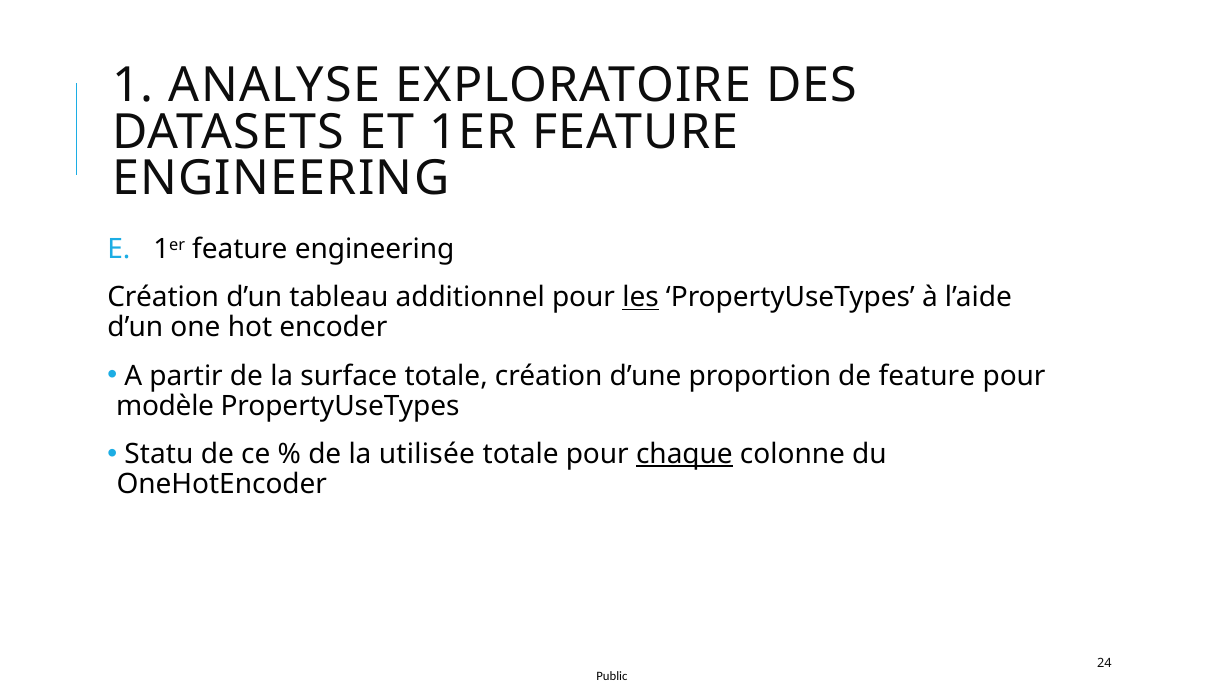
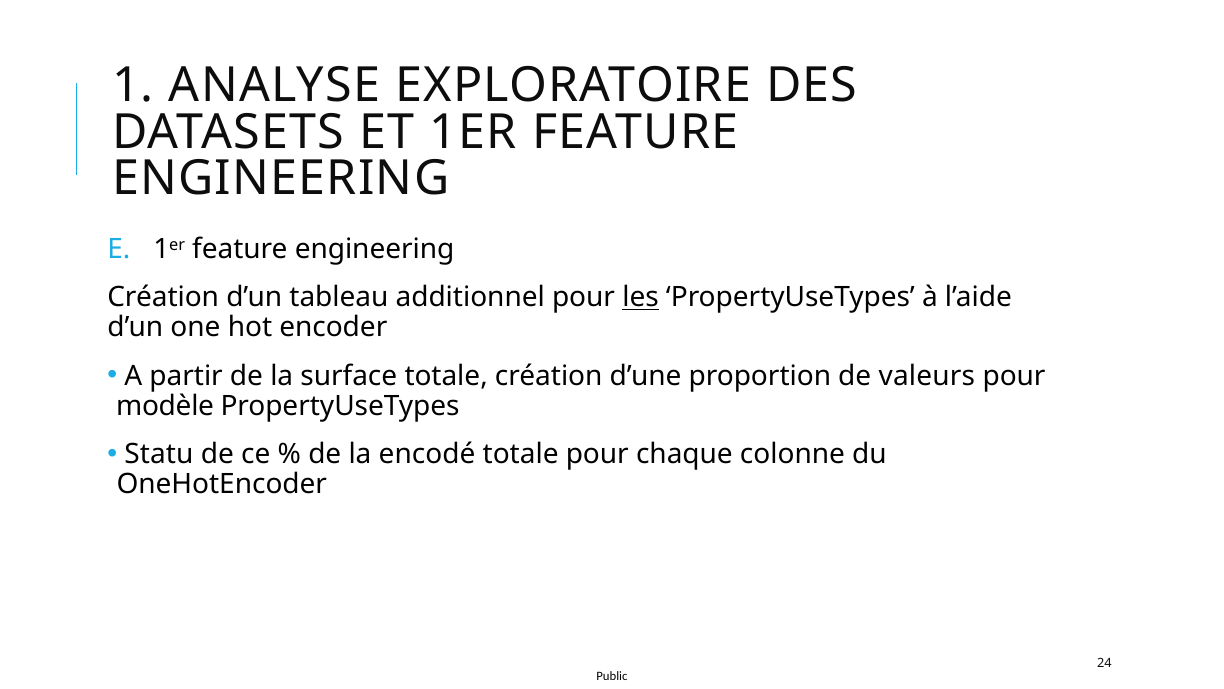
de feature: feature -> valeurs (927, 376)
utilisée: utilisée -> encodé (427, 454)
chaque underline: present -> none (684, 454)
